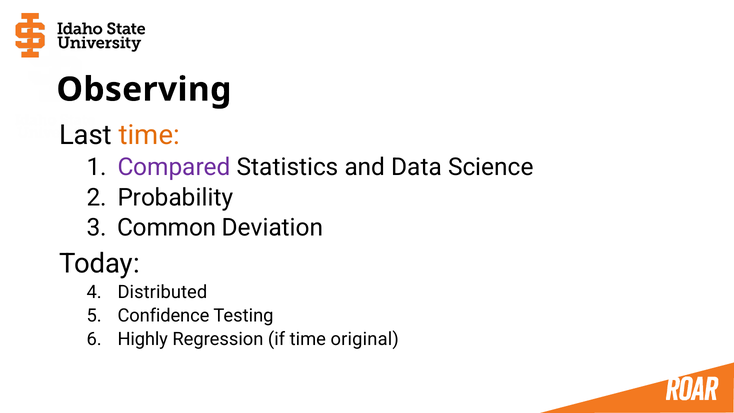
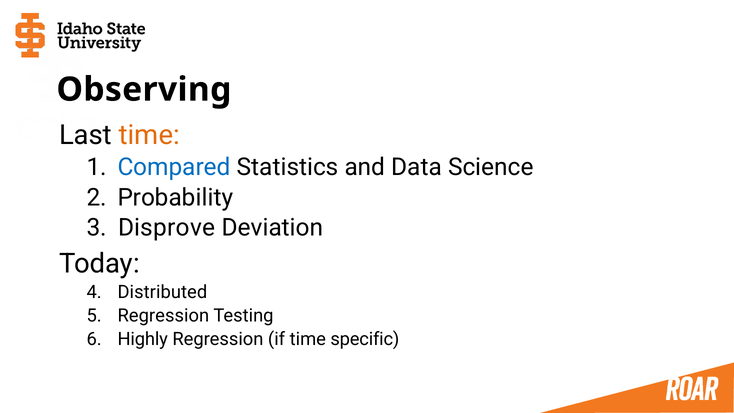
Compared colour: purple -> blue (174, 167)
Common: Common -> Disprove (167, 228)
Confidence: Confidence -> Regression (163, 316)
original: original -> specific (365, 339)
